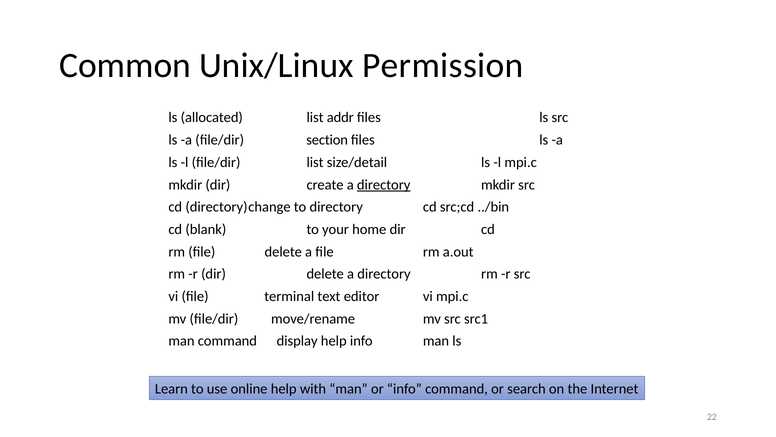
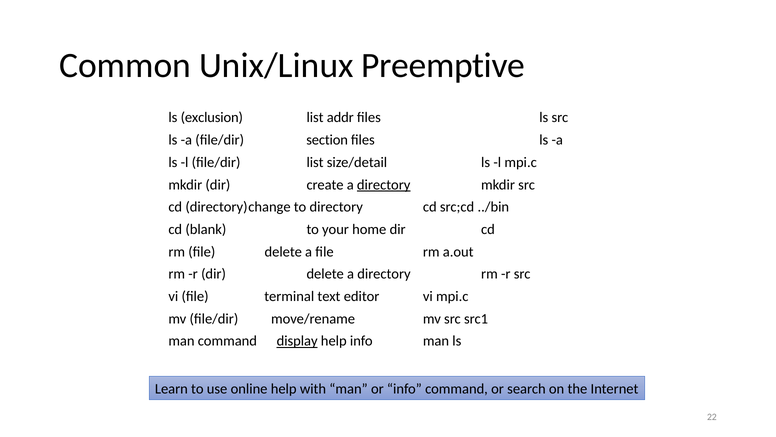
Permission: Permission -> Preemptive (443, 65)
allocated: allocated -> exclusion (212, 118)
display underline: none -> present (297, 341)
